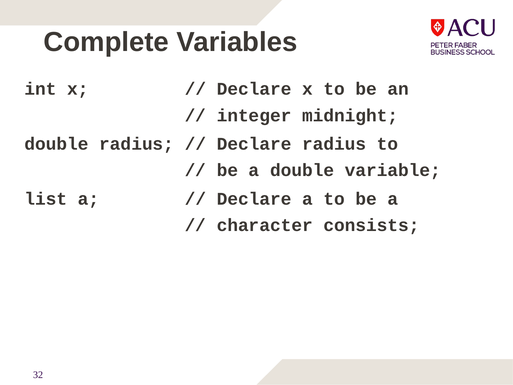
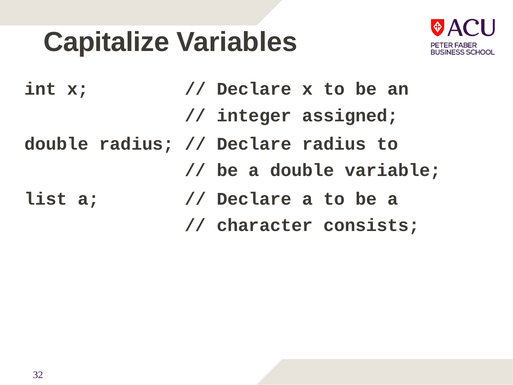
Complete: Complete -> Capitalize (106, 42)
midnight: midnight -> assigned (350, 115)
